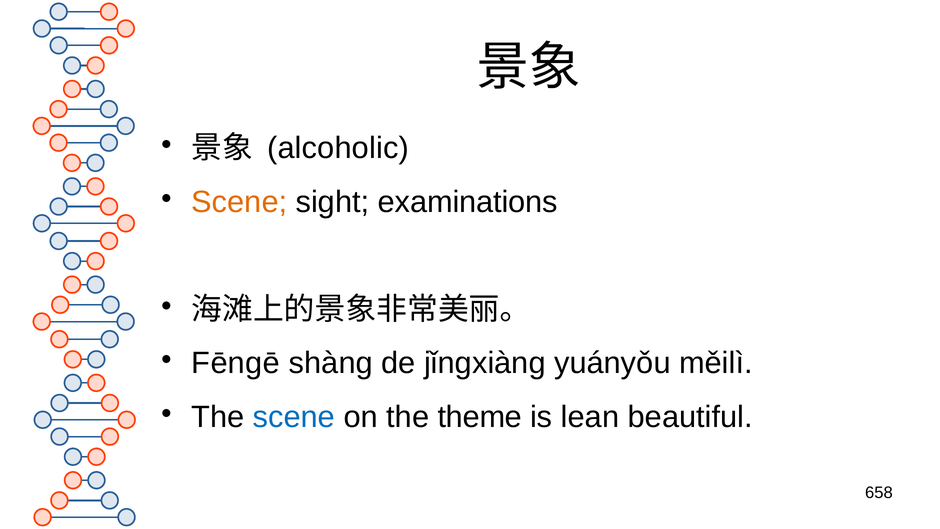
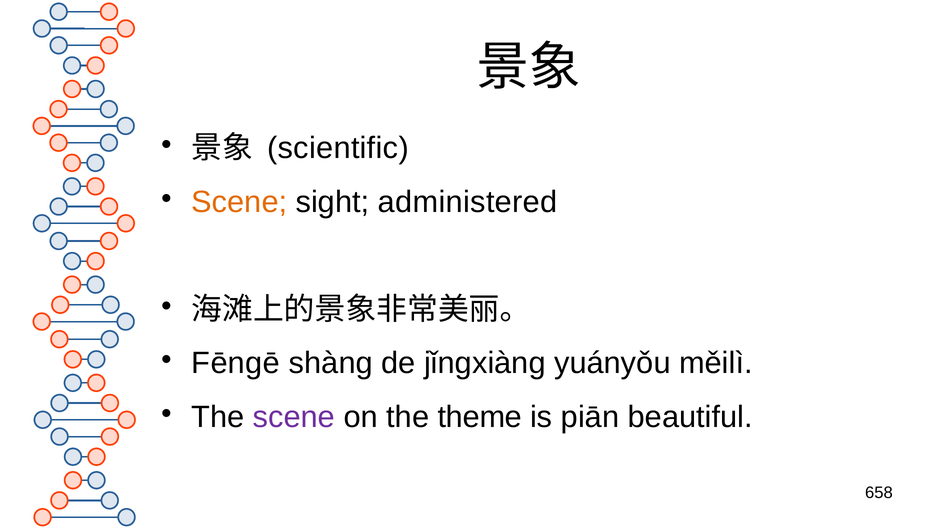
alcoholic: alcoholic -> scientific (338, 148)
examinations: examinations -> administered (468, 202)
scene colour: blue -> purple (294, 417)
lean: lean -> piān (590, 417)
